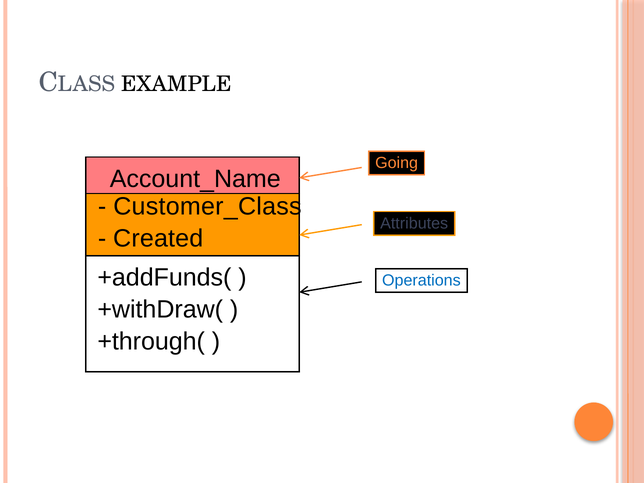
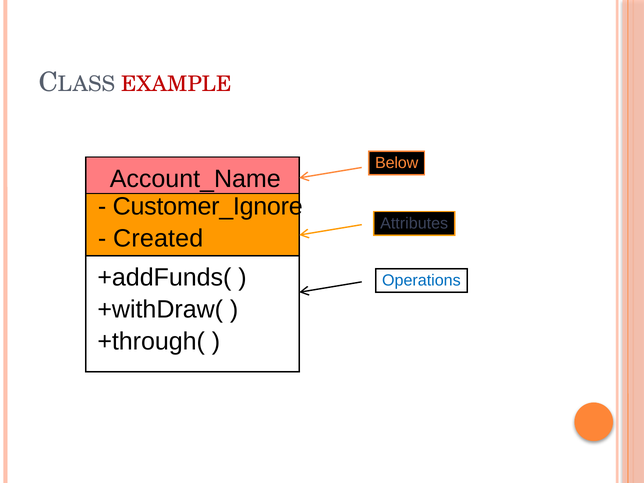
EXAMPLE colour: black -> red (176, 84)
Going: Going -> Below (397, 163)
Customer_Class: Customer_Class -> Customer_Ignore (208, 206)
